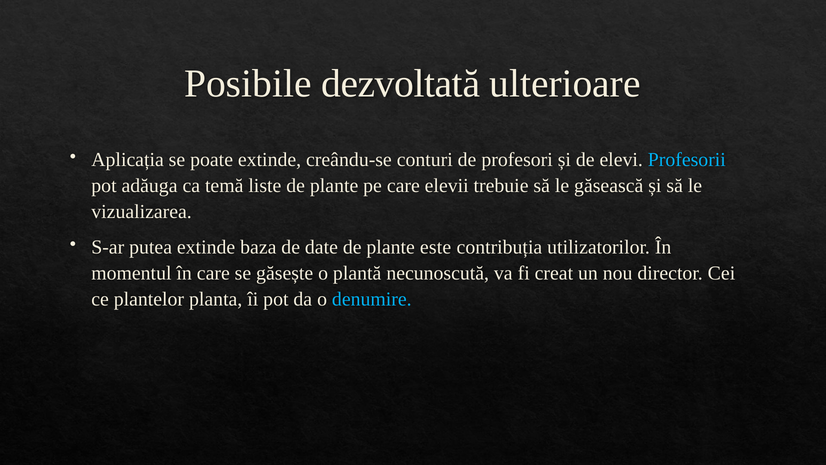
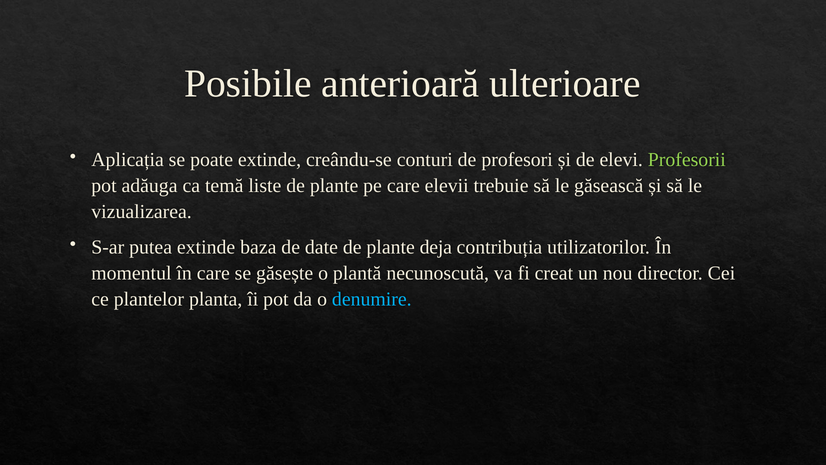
dezvoltată: dezvoltată -> anterioară (400, 84)
Profesorii colour: light blue -> light green (687, 159)
este: este -> deja (436, 247)
